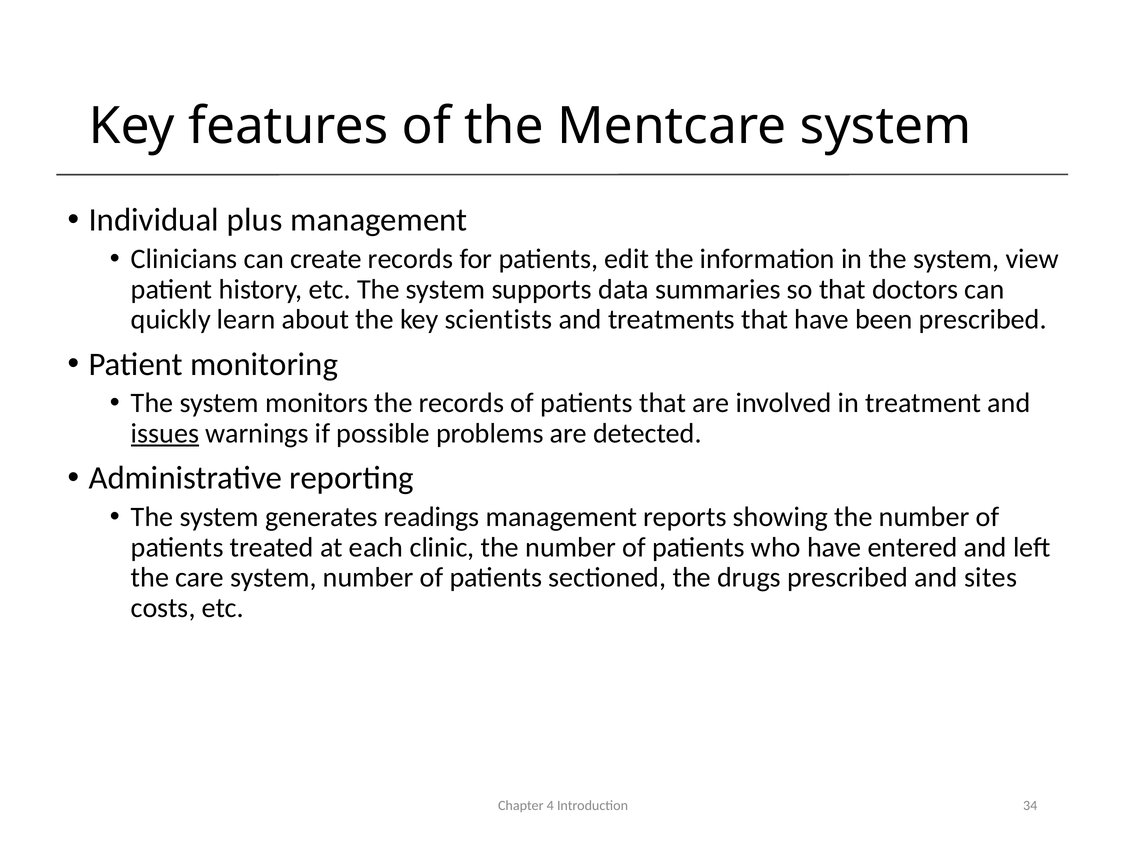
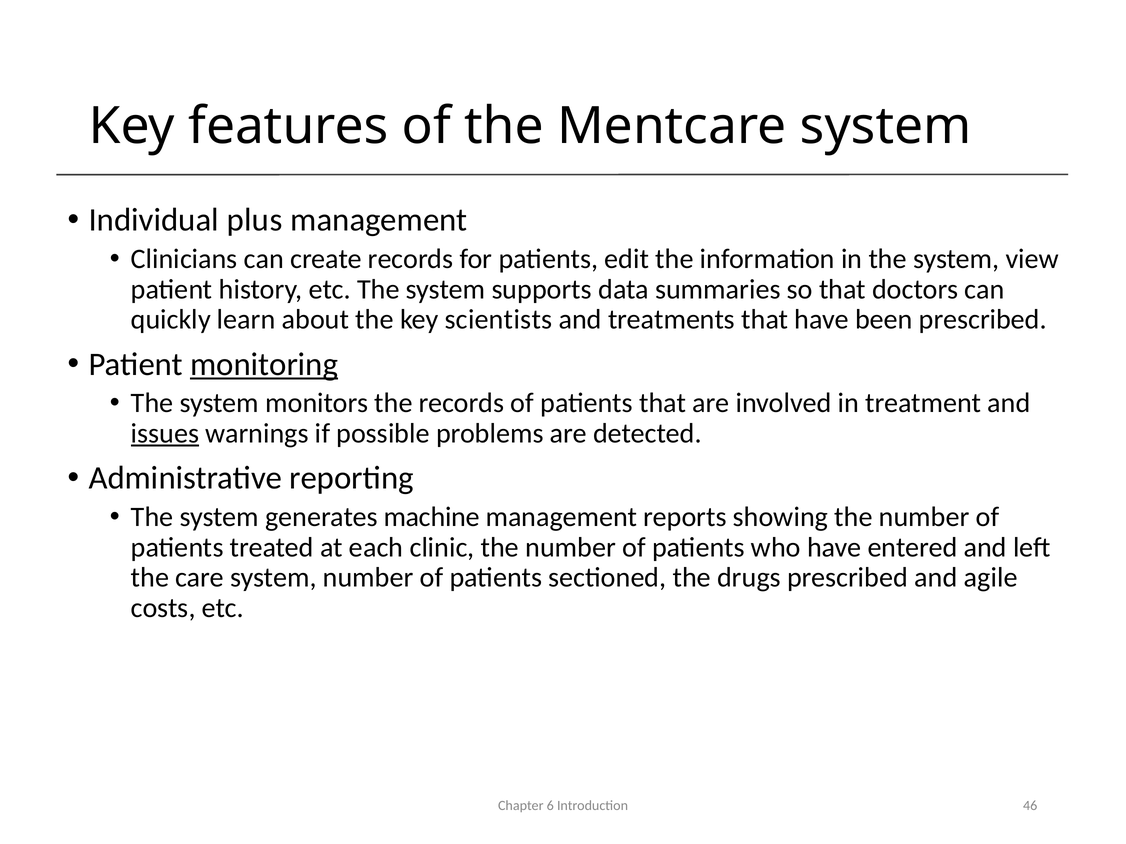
monitoring underline: none -> present (264, 365)
readings: readings -> machine (432, 517)
sites: sites -> agile (991, 578)
4: 4 -> 6 (550, 806)
34: 34 -> 46 (1030, 806)
